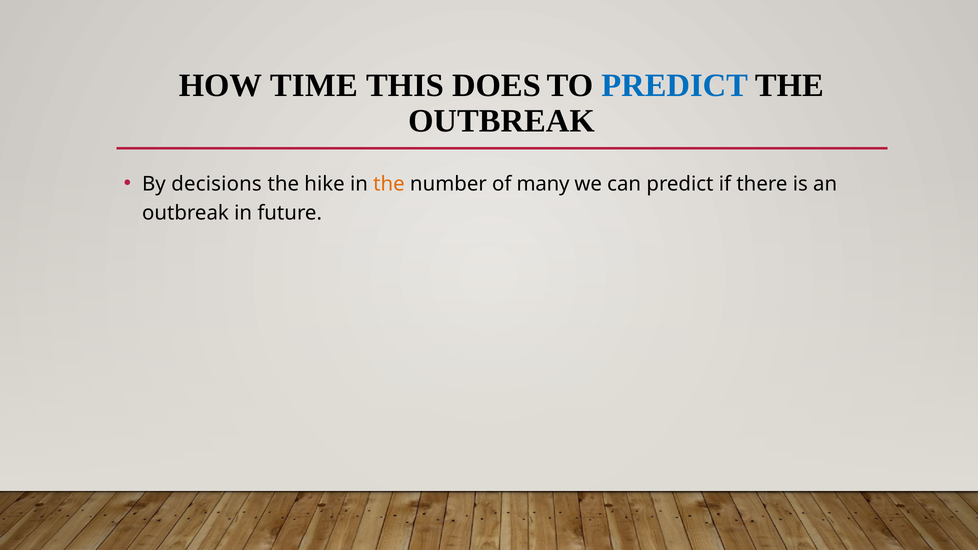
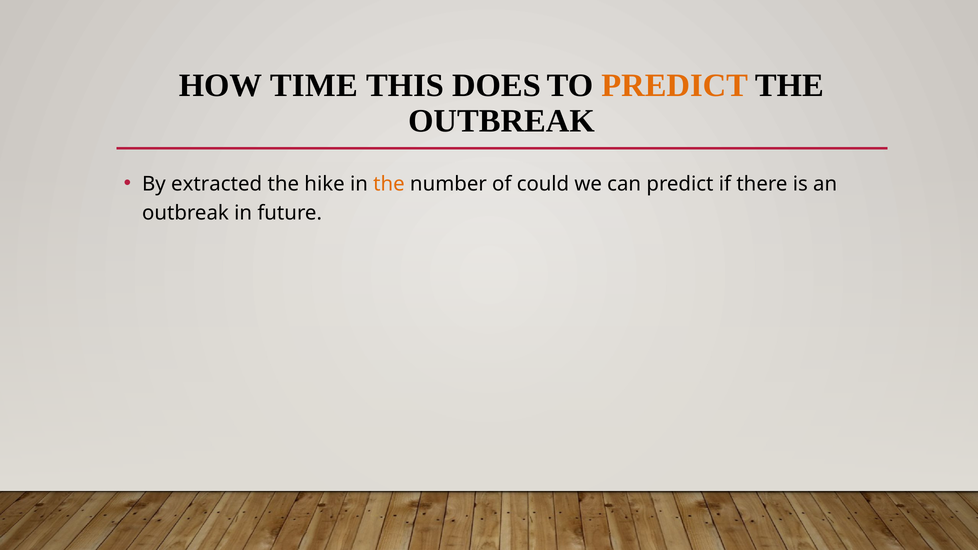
PREDICT colour: blue -> orange (675, 86)
decisions: decisions -> extracted (217, 184)
many: many -> could (543, 184)
